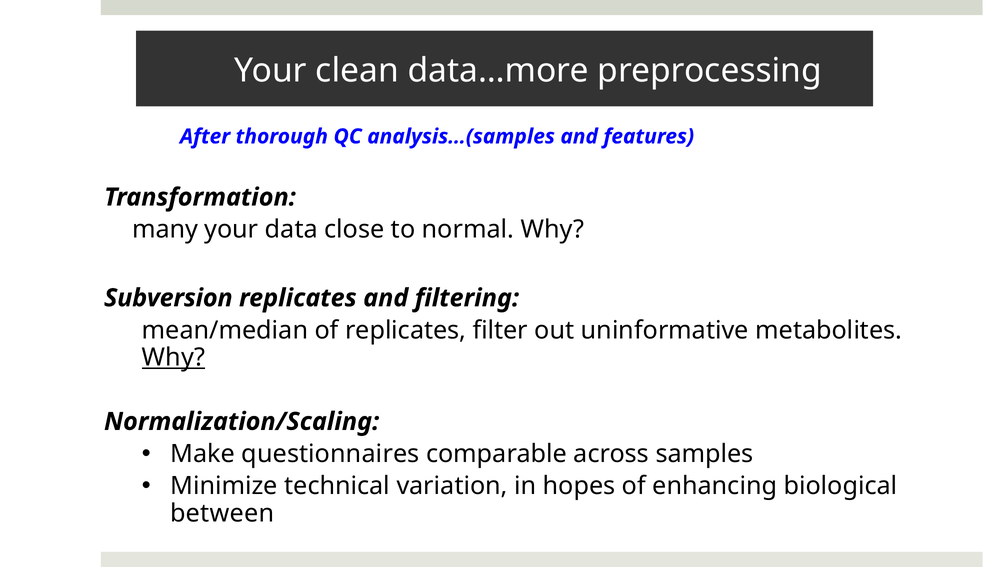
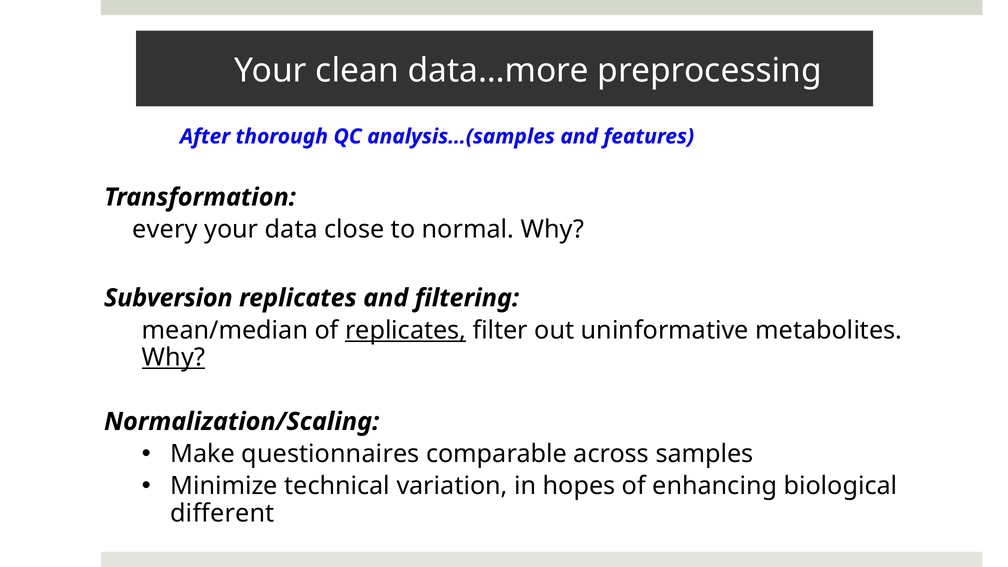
many: many -> every (165, 229)
replicates underline: none -> present (406, 330)
between: between -> different (222, 513)
